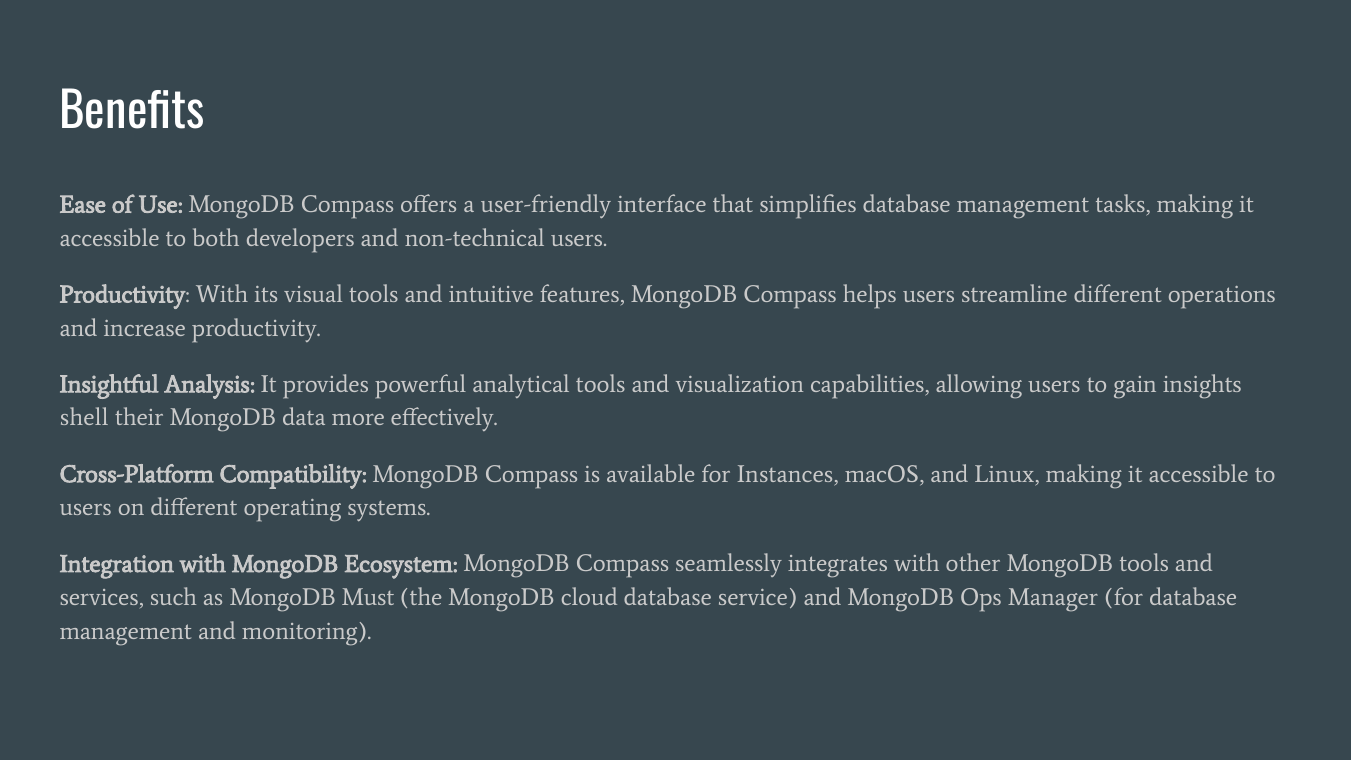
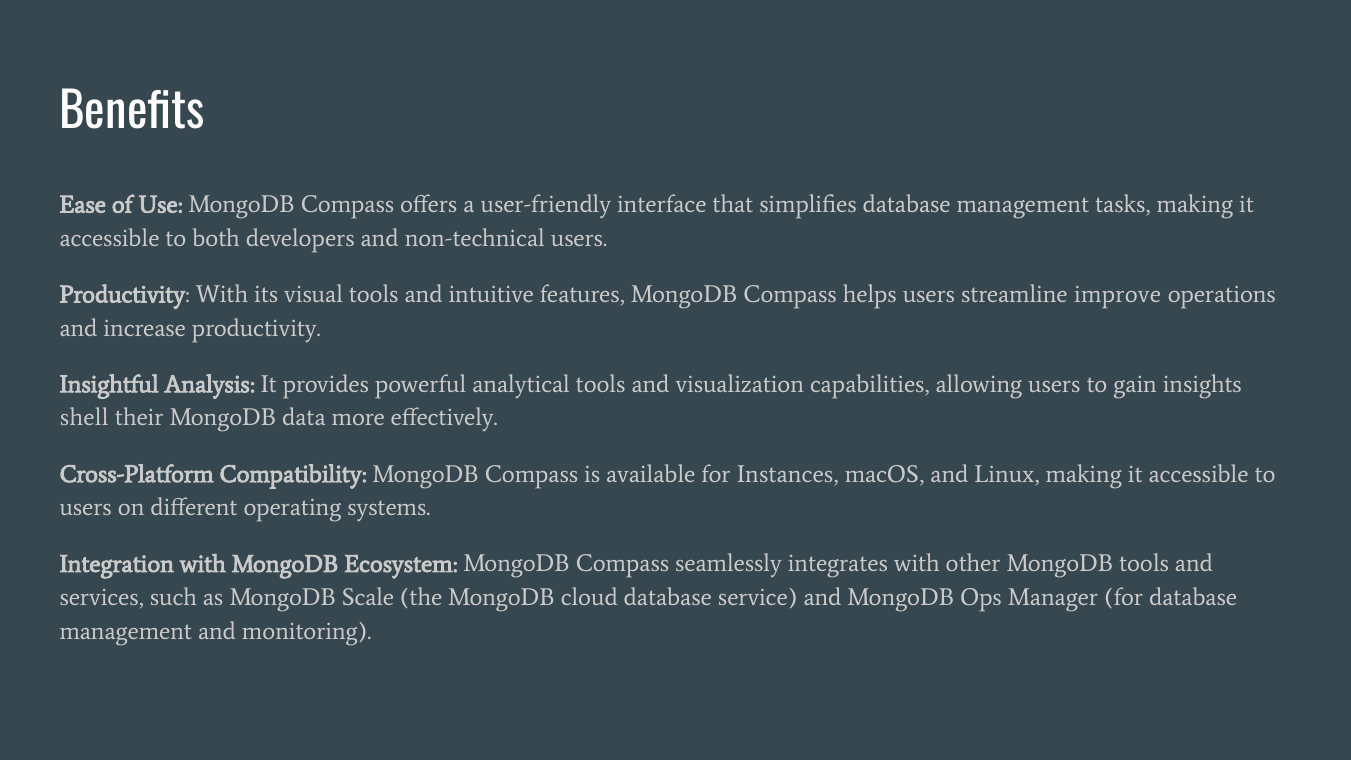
streamline different: different -> improve (1118, 294)
Must: Must -> Scale (368, 597)
